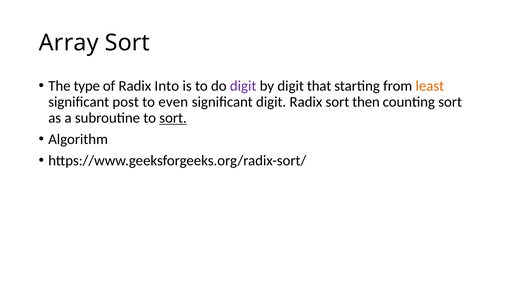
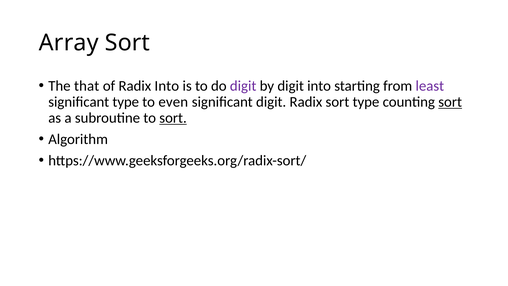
type: type -> that (87, 86)
digit that: that -> into (319, 86)
least colour: orange -> purple (430, 86)
significant post: post -> type (126, 102)
sort then: then -> type (366, 102)
sort underline: none -> present (450, 102)
